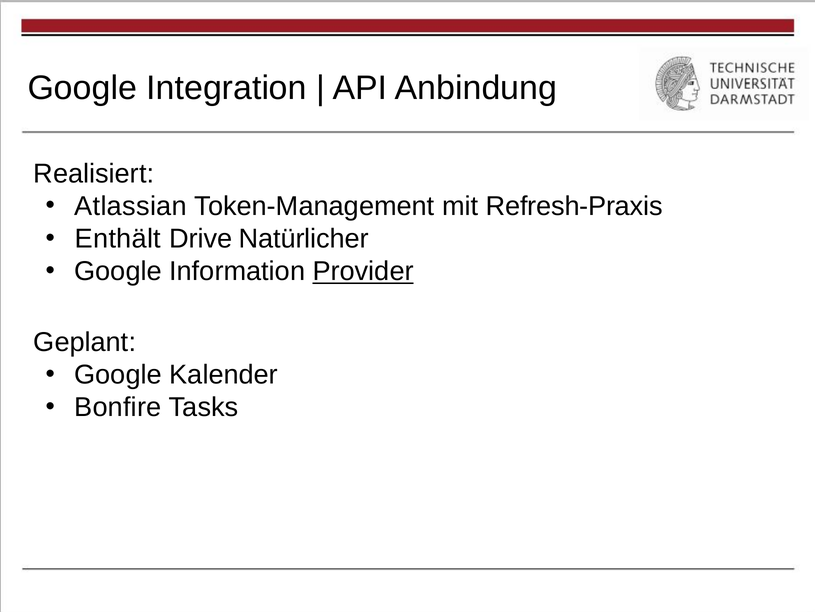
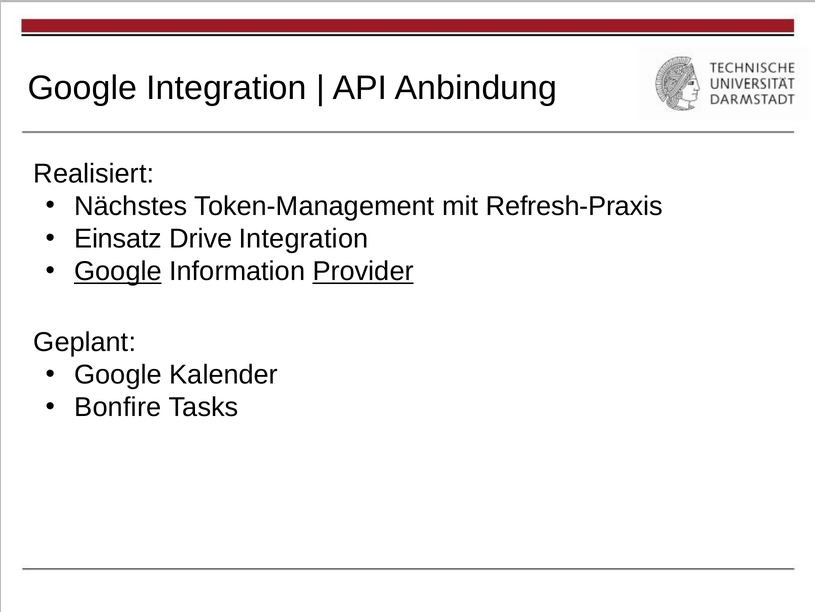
Atlassian: Atlassian -> Nächstes (131, 206)
Enthält: Enthält -> Einsatz (118, 239)
Drive Natürlicher: Natürlicher -> Integration (304, 239)
Google underline: none -> present (118, 271)
